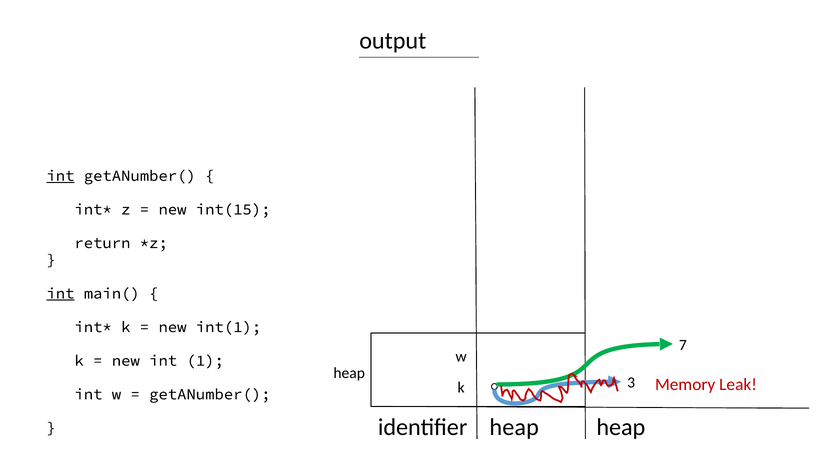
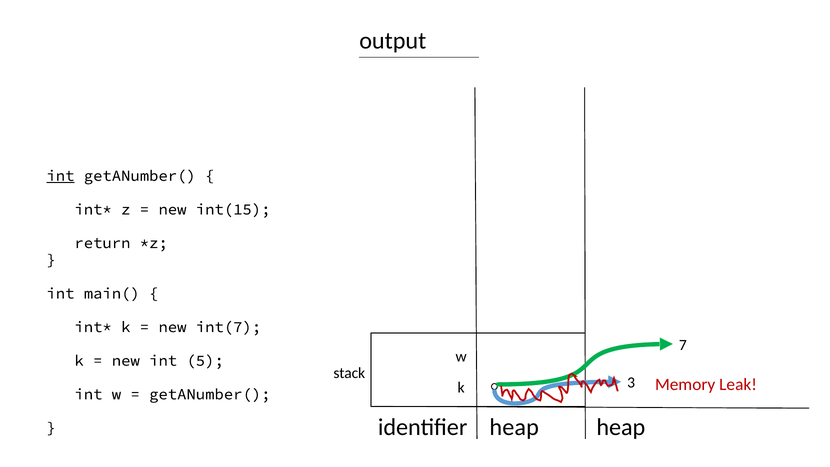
int underline: present -> none (60, 293)
int(1: int(1 -> int(7 (228, 327)
1: 1 -> 5 (205, 360)
heap: heap -> stack (349, 373)
